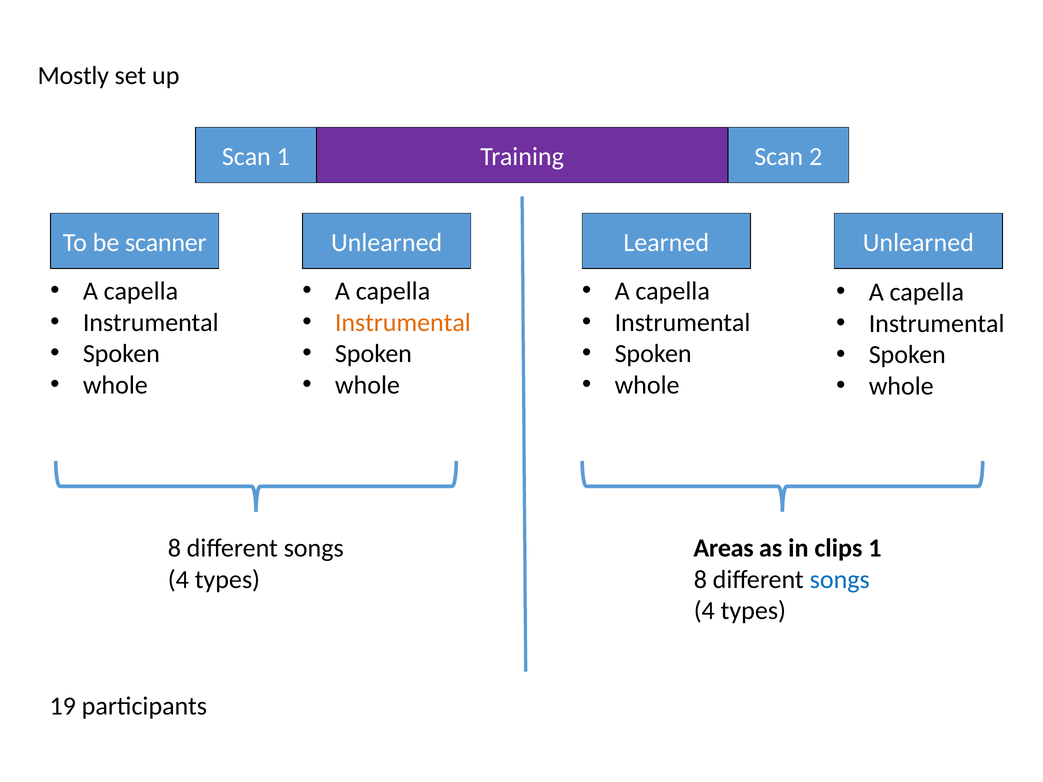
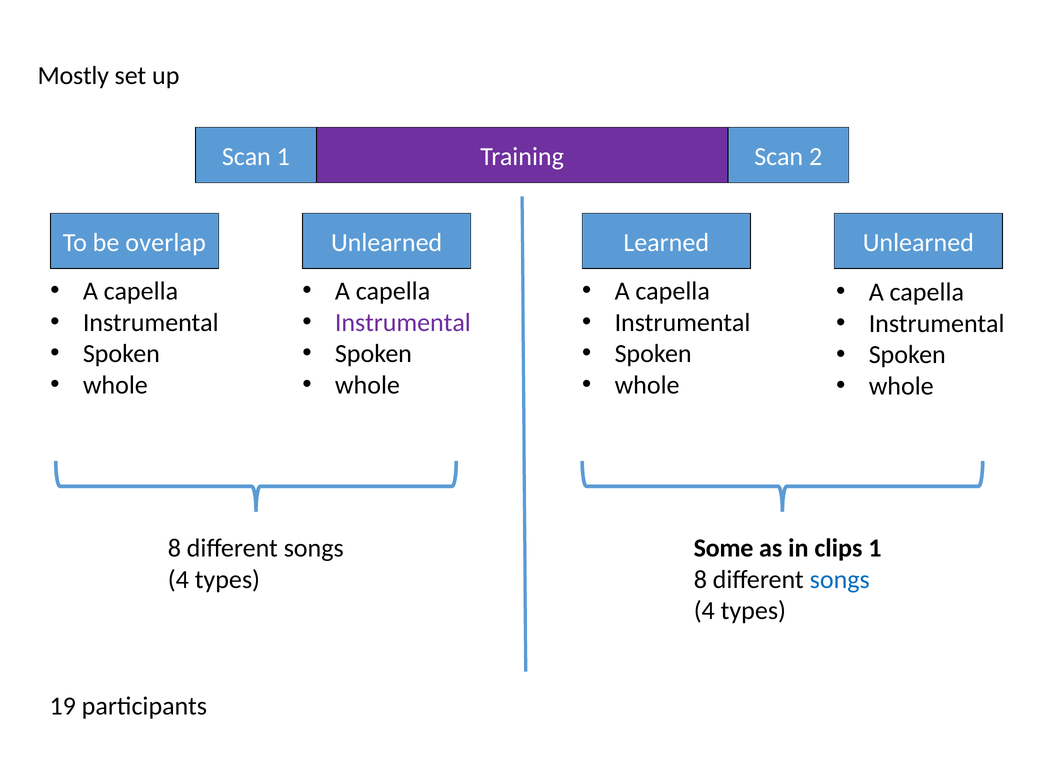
scanner: scanner -> overlap (166, 243)
Instrumental colour: orange -> purple (403, 323)
Areas: Areas -> Some (724, 548)
